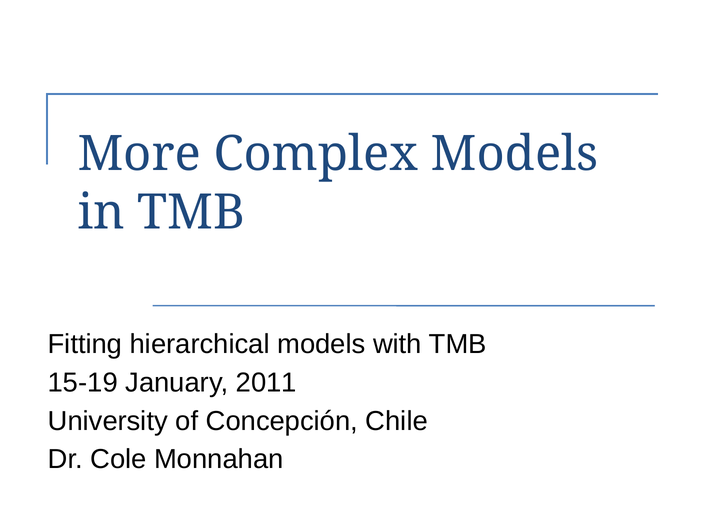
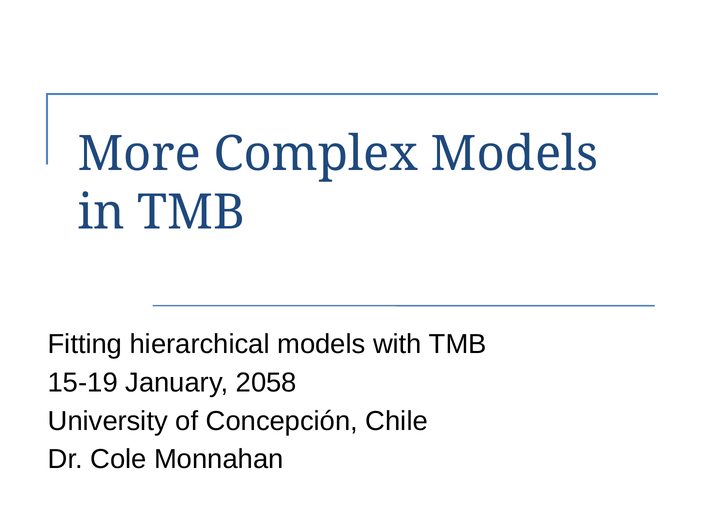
2011: 2011 -> 2058 (266, 382)
